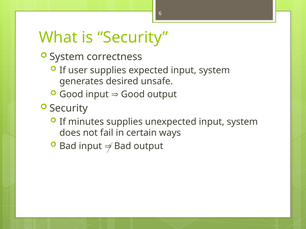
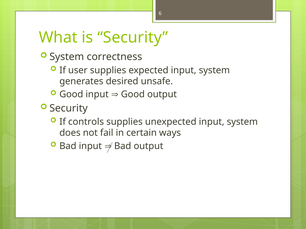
minutes: minutes -> controls (86, 122)
